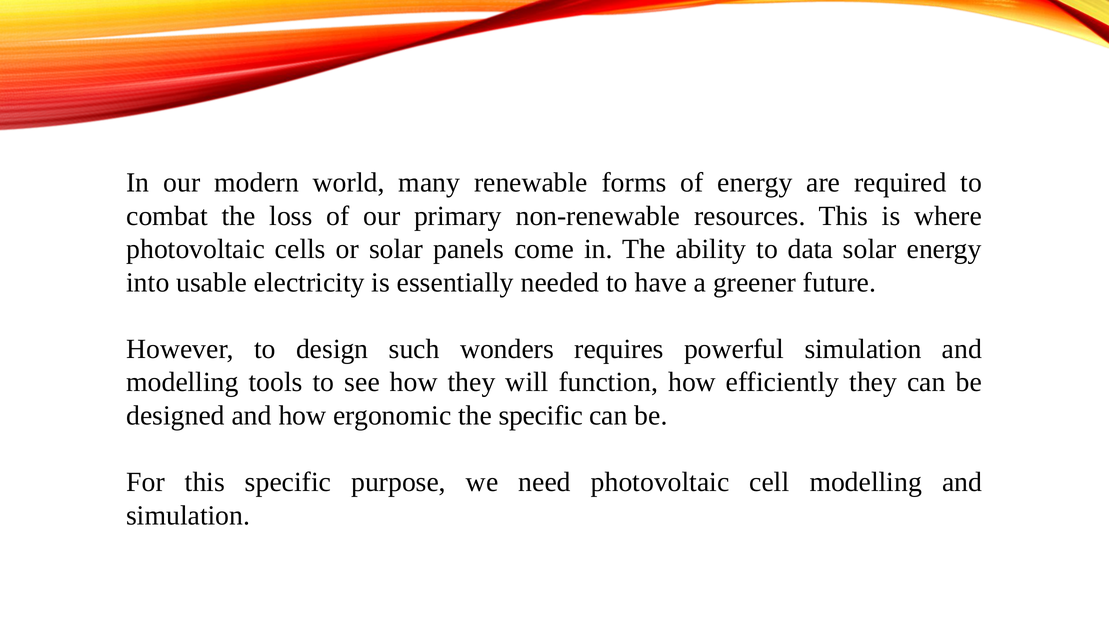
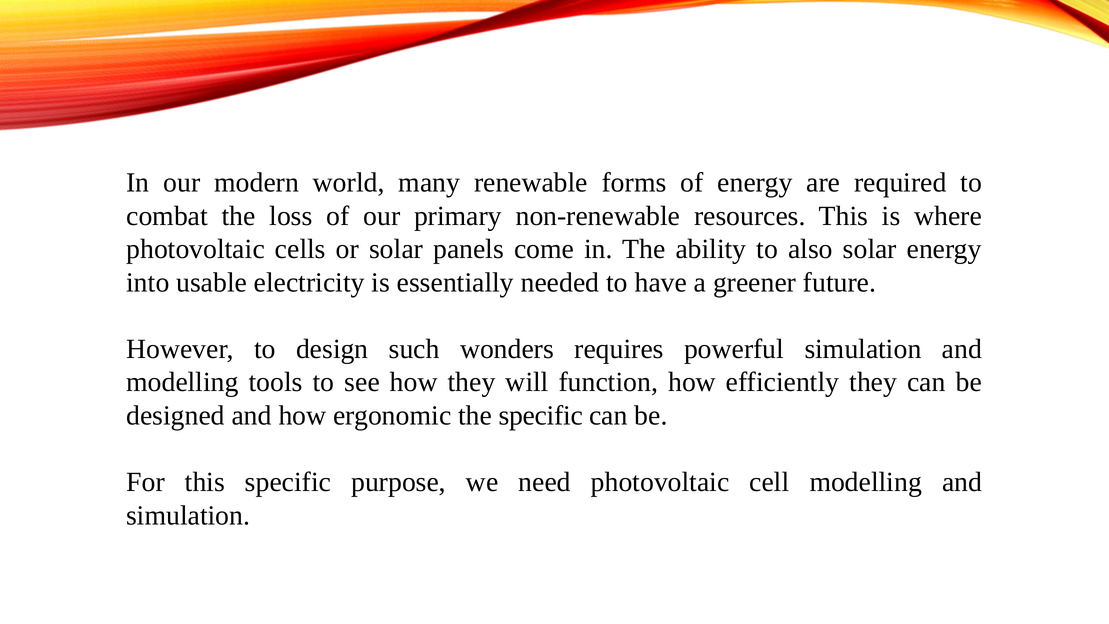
data: data -> also (810, 249)
